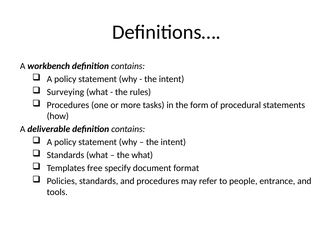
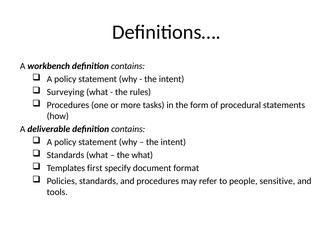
free: free -> first (95, 168)
entrance: entrance -> sensitive (277, 181)
